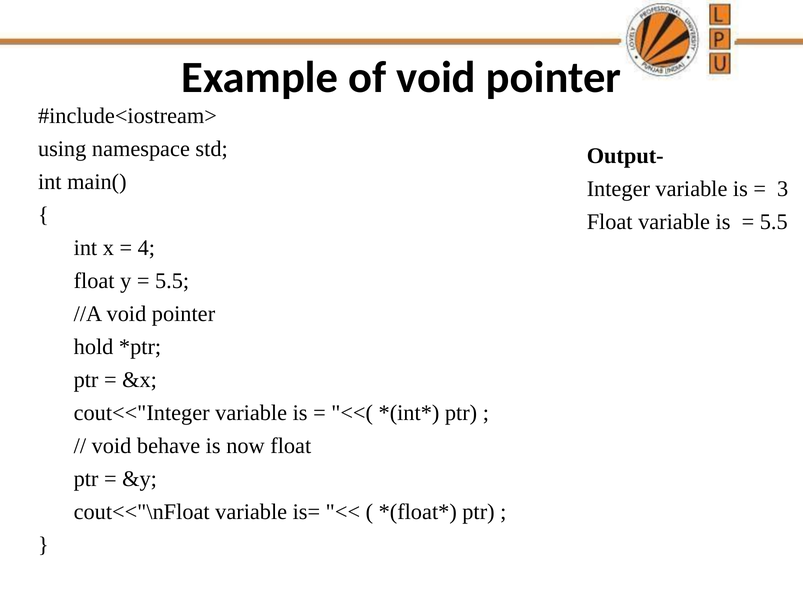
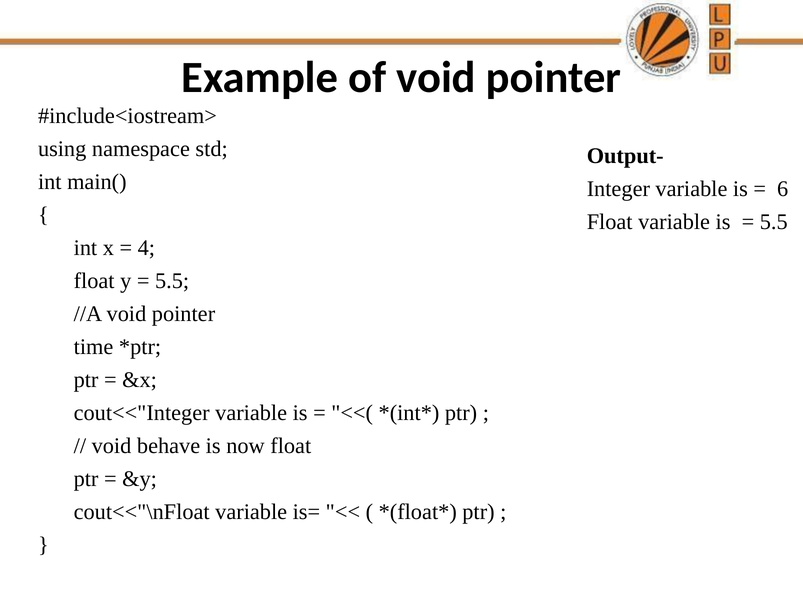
3: 3 -> 6 (783, 189)
hold: hold -> time (94, 347)
